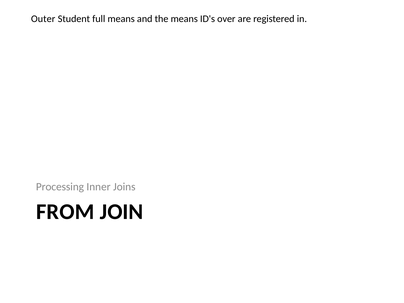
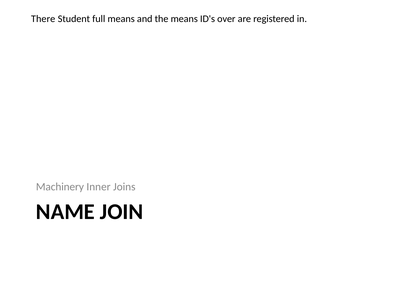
Outer: Outer -> There (43, 19)
Processing: Processing -> Machinery (60, 187)
FROM: FROM -> NAME (65, 212)
